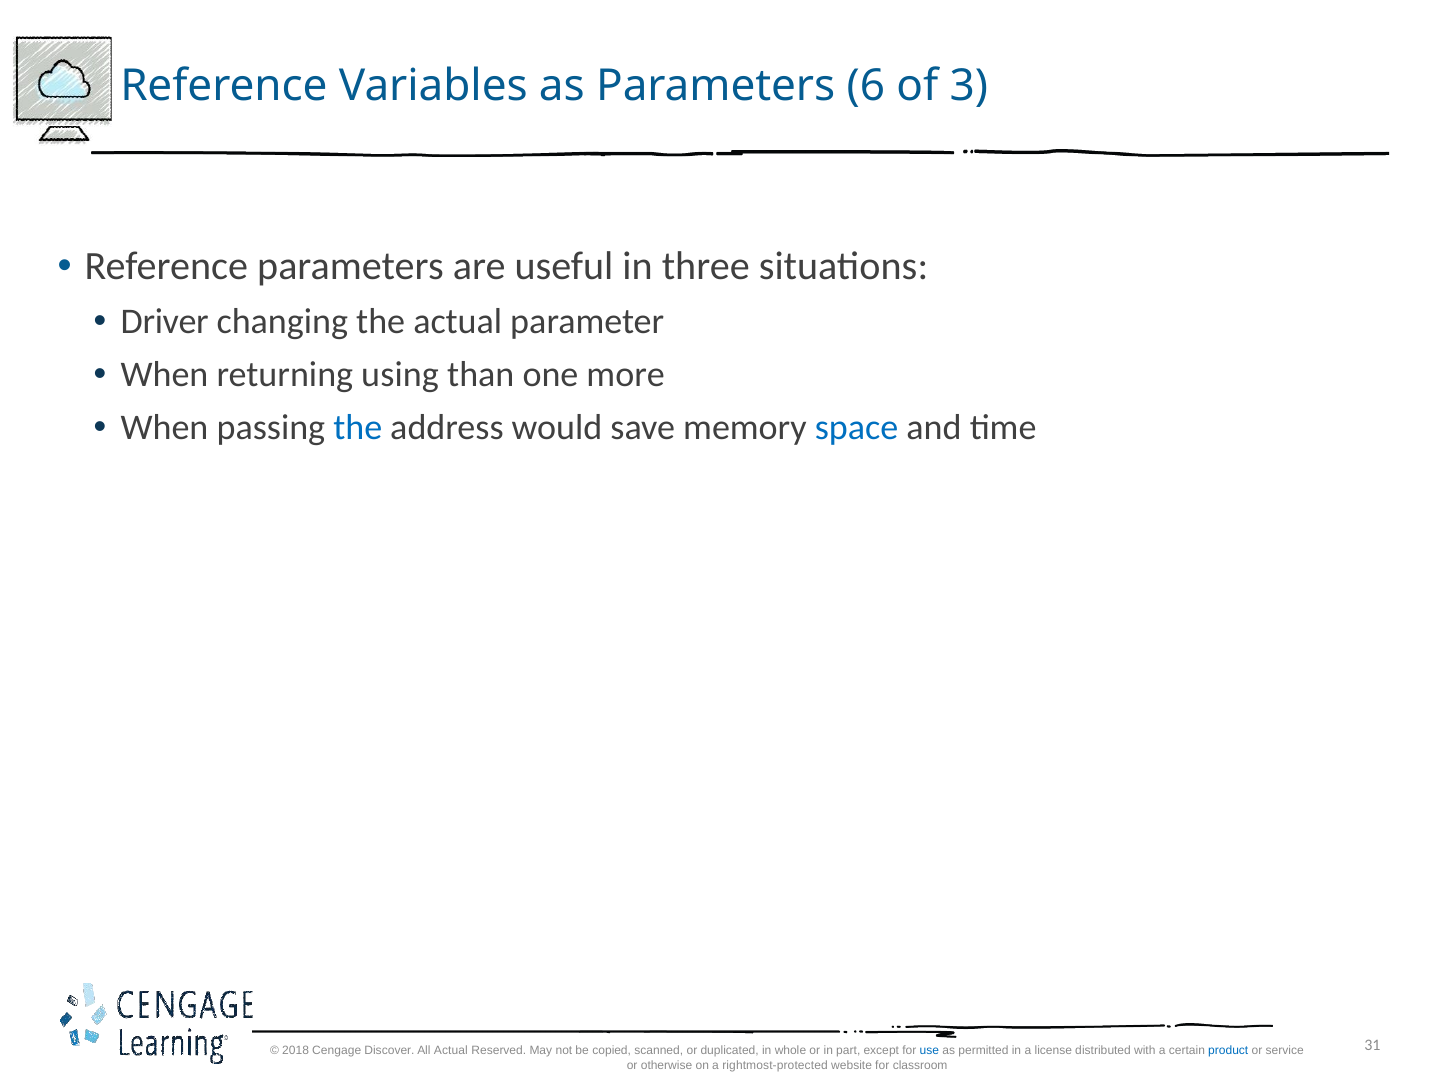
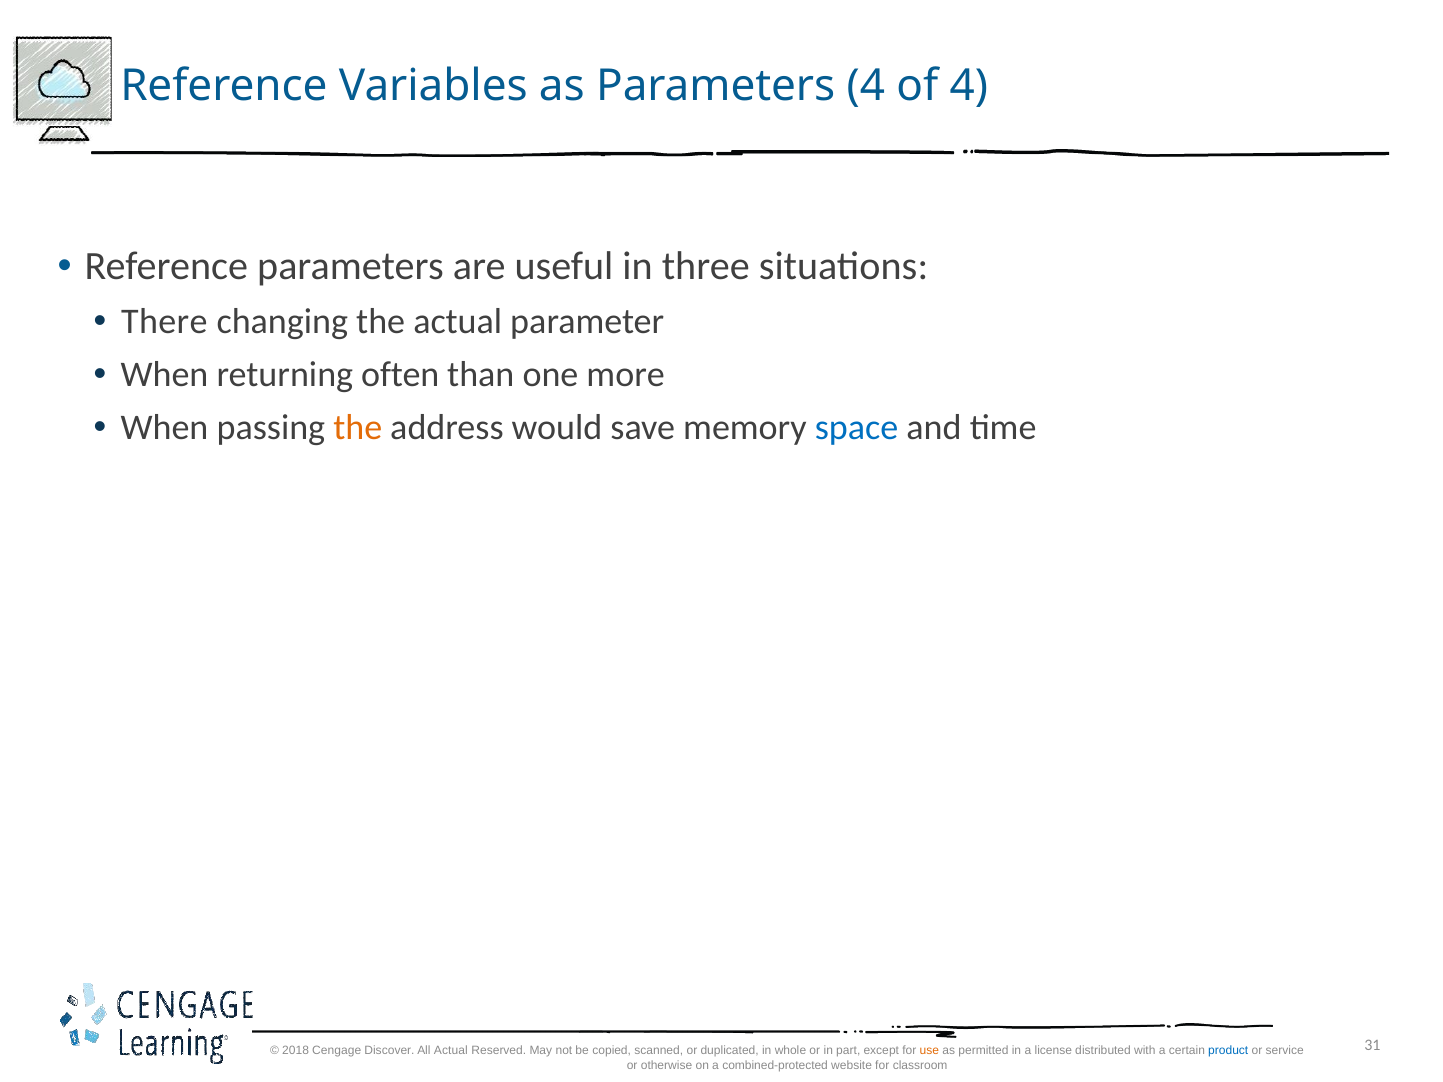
Parameters 6: 6 -> 4 (866, 86)
of 3: 3 -> 4 (969, 86)
Driver: Driver -> There (164, 322)
using: using -> often (400, 375)
the colour: blue -> orange (358, 428)
use colour: blue -> orange (929, 1051)
rightmost-protected: rightmost-protected -> combined-protected (775, 1065)
